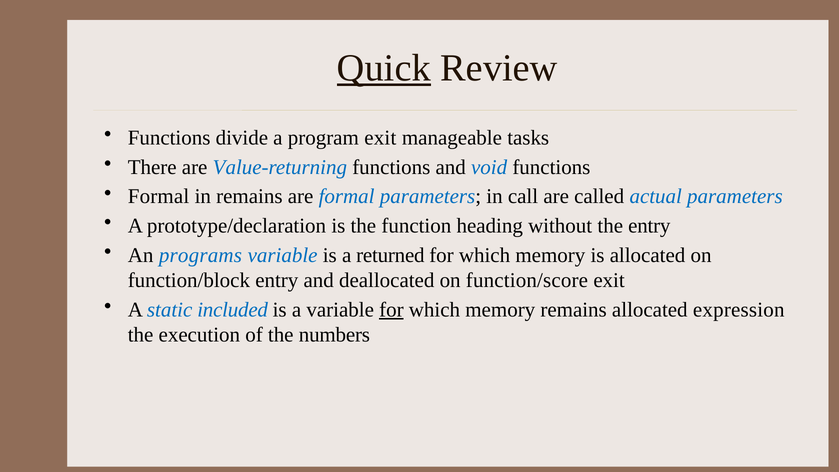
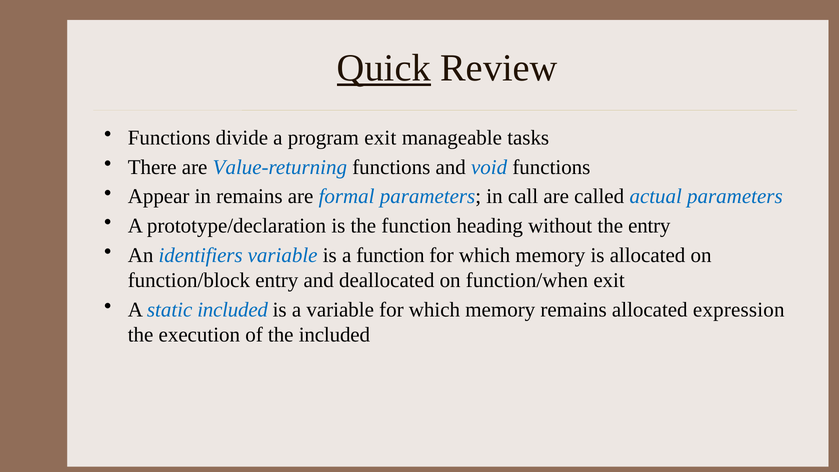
Formal: Formal -> Appear (159, 197)
programs: programs -> identifiers (201, 255)
a returned: returned -> function (390, 255)
function/score: function/score -> function/when (527, 280)
for underline: present -> none (391, 310)
the numbers: numbers -> included (334, 335)
